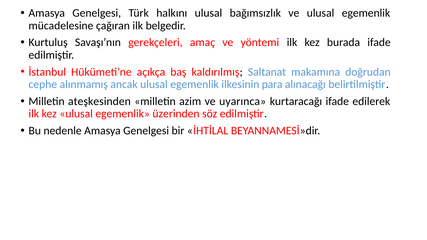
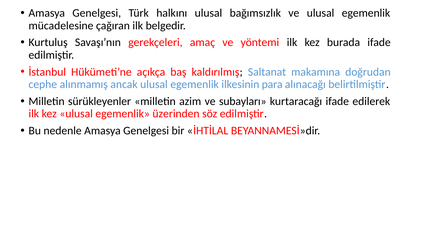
ateşkesinden: ateşkesinden -> sürükleyenler (100, 101)
uyarınca: uyarınca -> subayları (243, 101)
